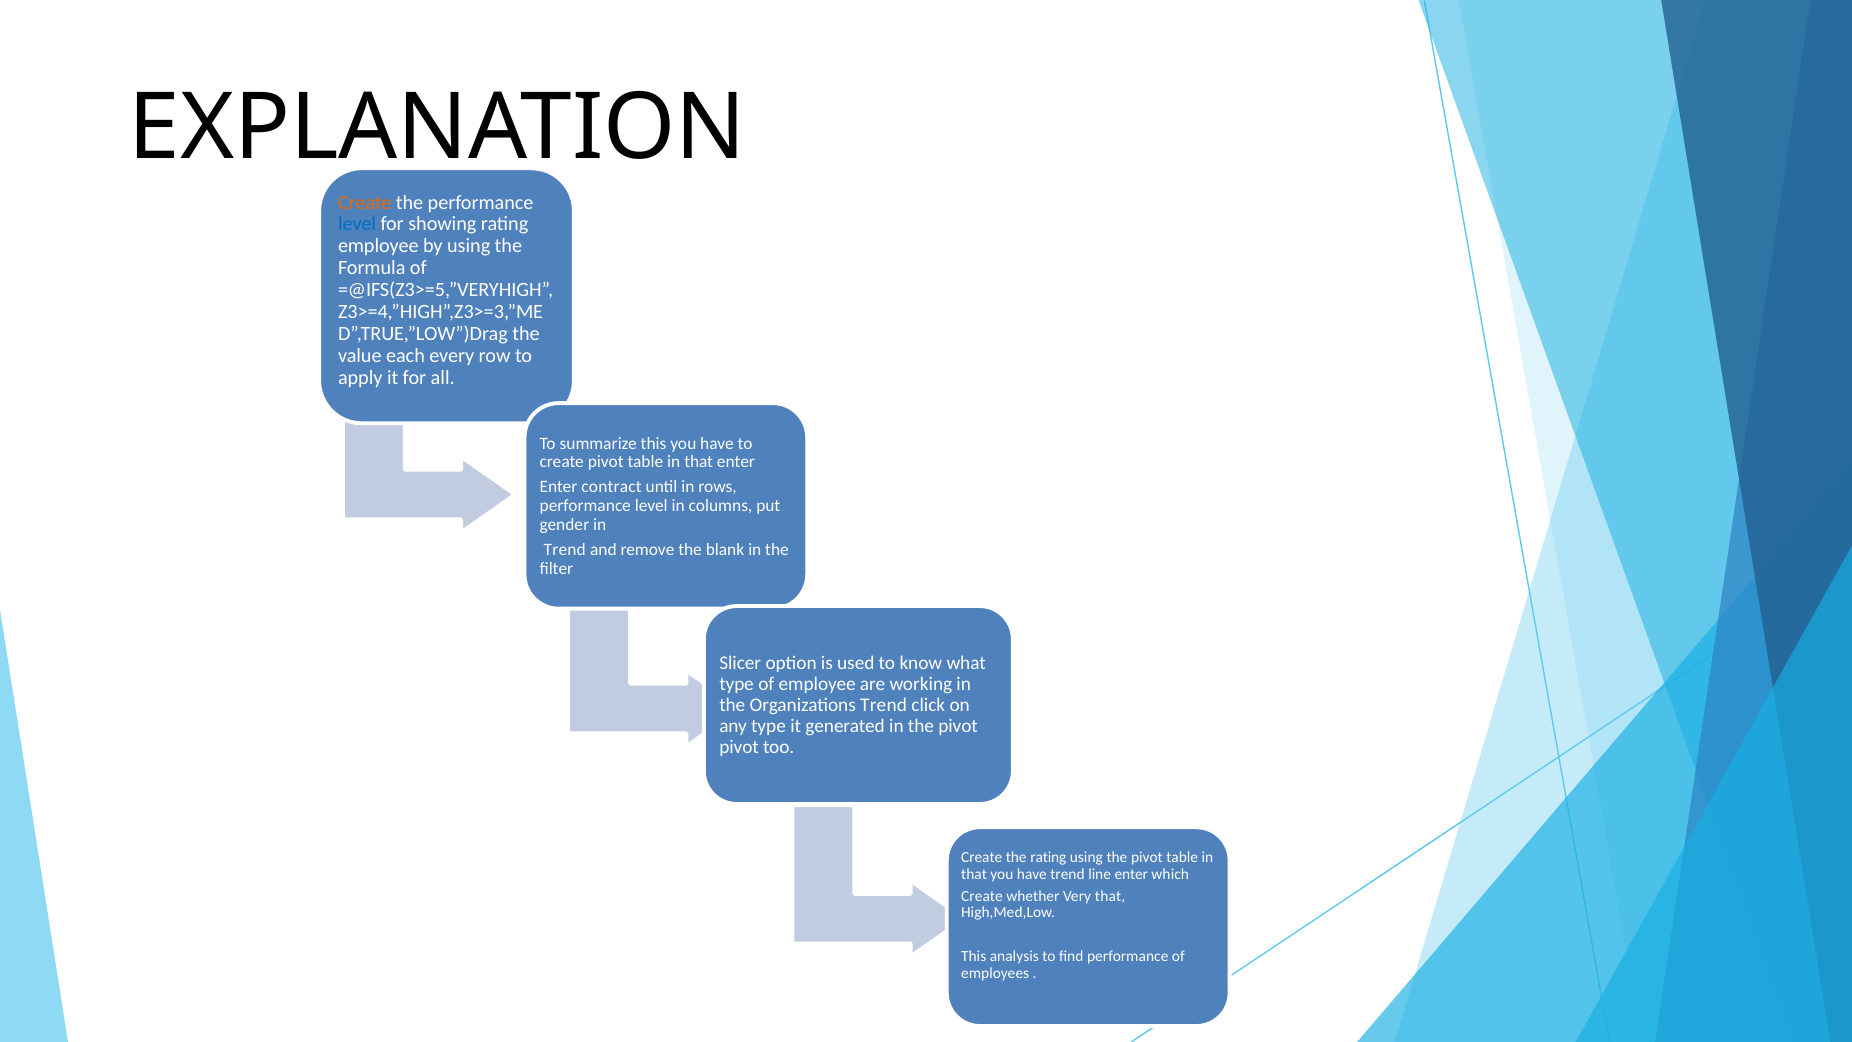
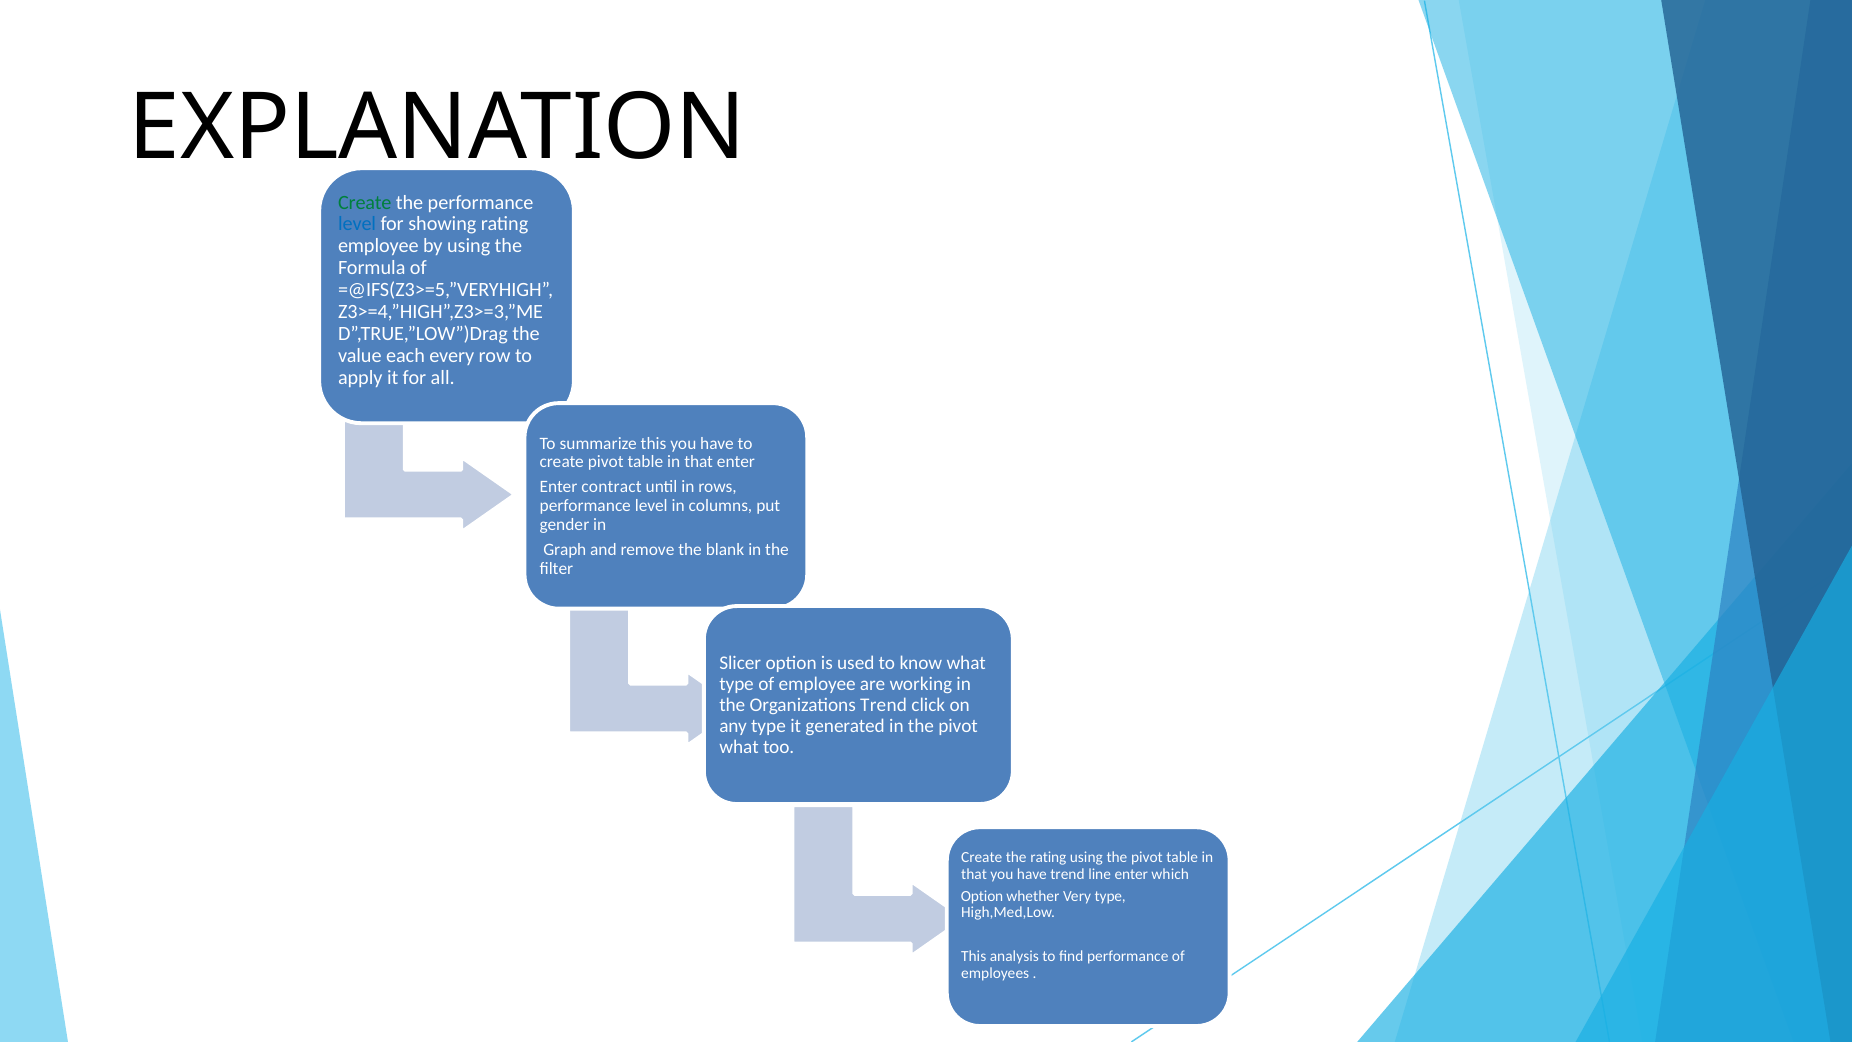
Create colour: orange -> green (365, 202)
Trend: Trend -> Graph (565, 549)
pivot: pivot -> what (739, 747)
Create: Create -> Option (982, 896)
Very that: that -> type (1110, 896)
